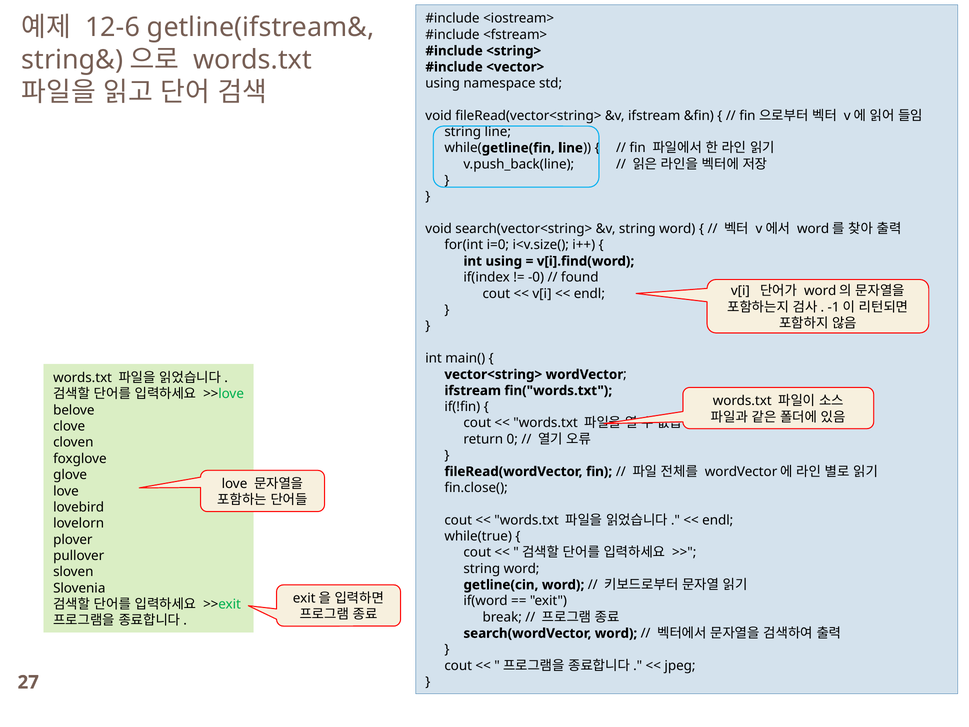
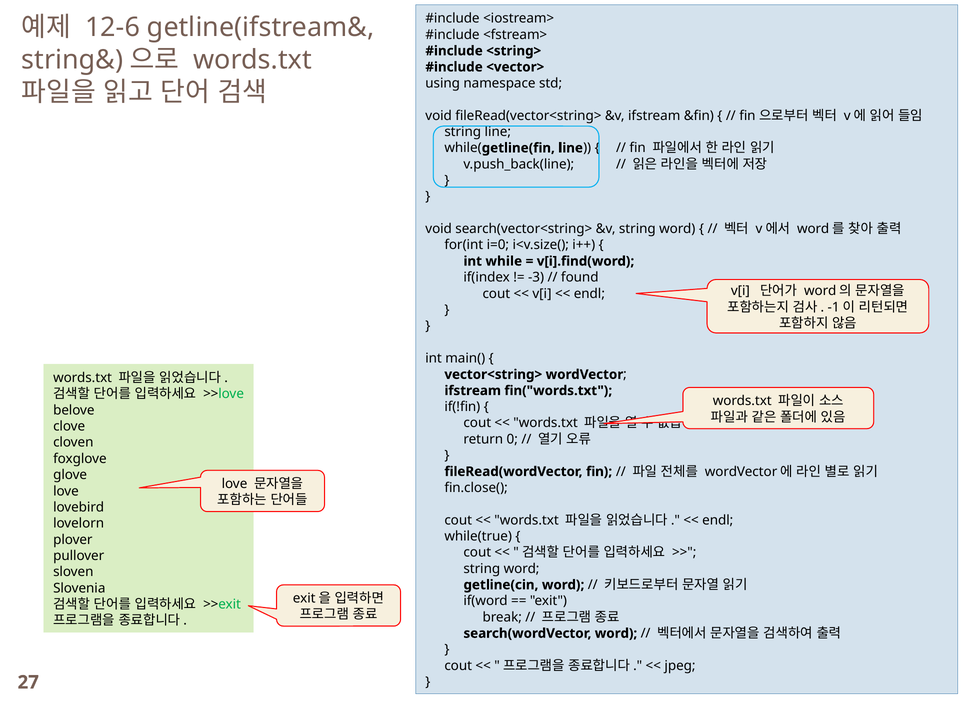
int using: using -> while (504, 261)
-0: -0 -> -3 (536, 277)
